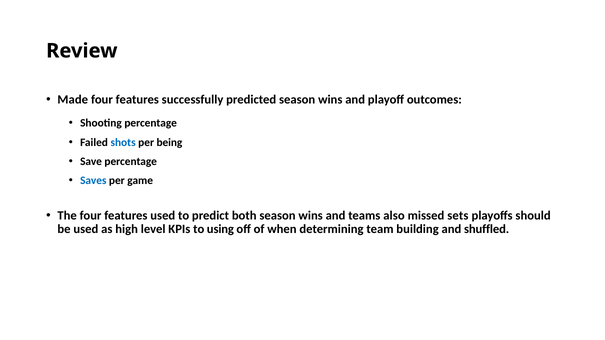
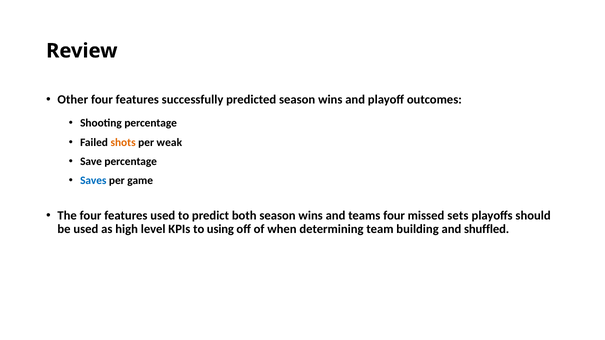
Made: Made -> Other (73, 100)
shots colour: blue -> orange (123, 142)
being: being -> weak (169, 142)
teams also: also -> four (394, 216)
